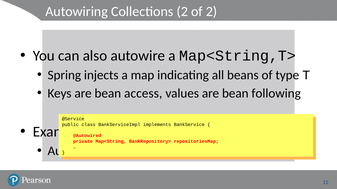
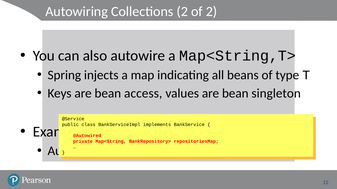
following: following -> singleton (276, 94)
